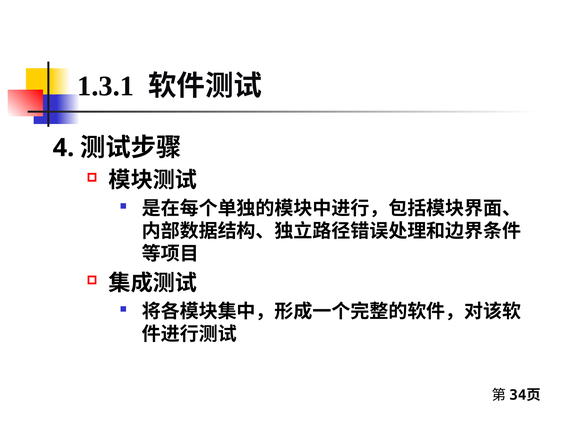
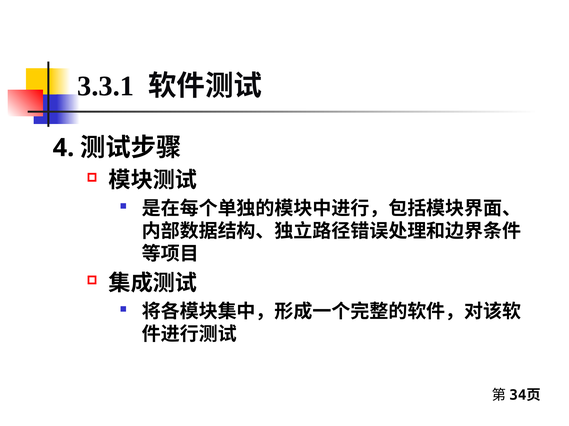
1.3.1: 1.3.1 -> 3.3.1 (106, 86)
